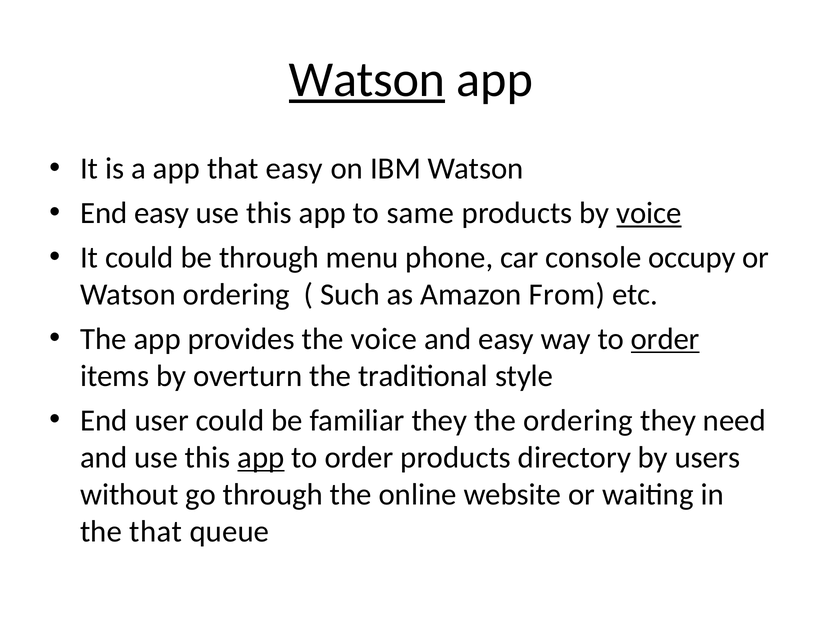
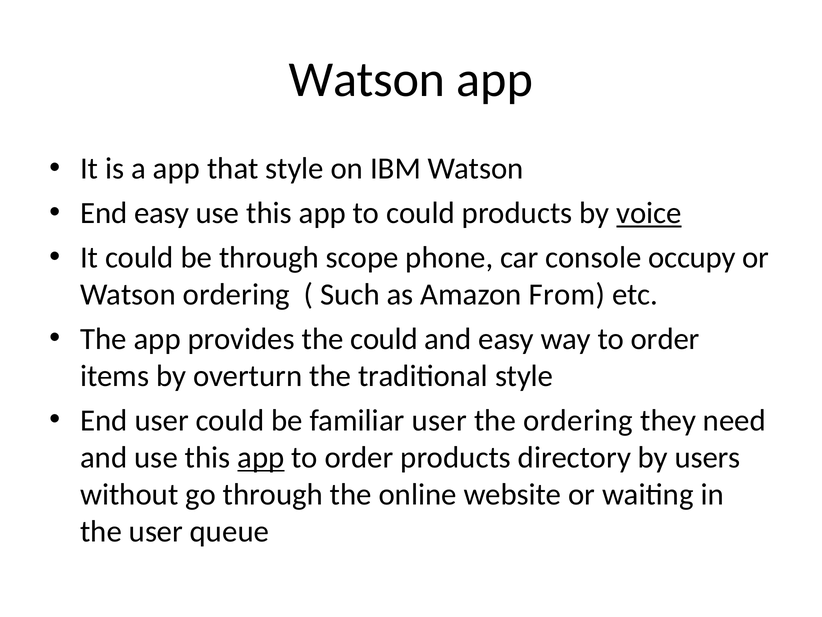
Watson underline: present -> none (367, 80)
that easy: easy -> style (295, 169)
to same: same -> could (421, 213)
menu: menu -> scope (362, 257)
the voice: voice -> could (384, 339)
order underline: present -> none (665, 339)
familiar they: they -> user (439, 420)
the that: that -> user (156, 531)
